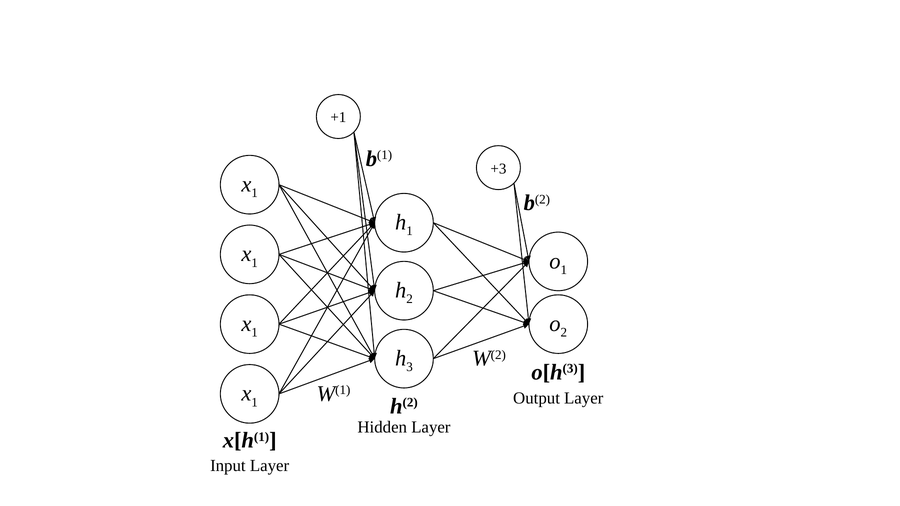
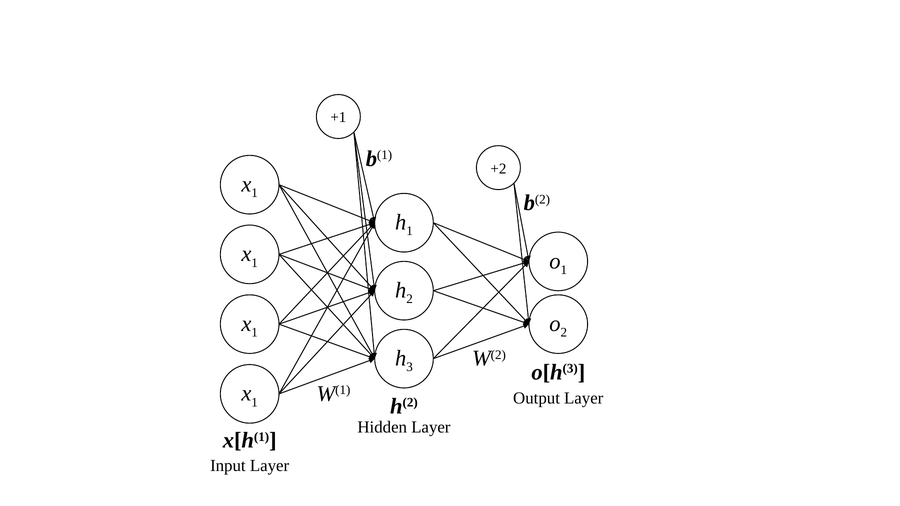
+3: +3 -> +2 (498, 169)
